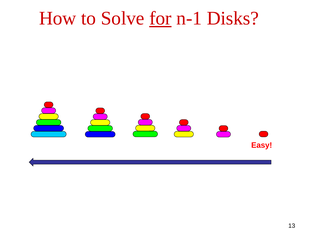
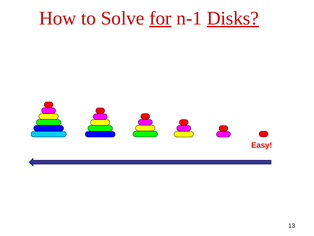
Disks underline: none -> present (233, 18)
